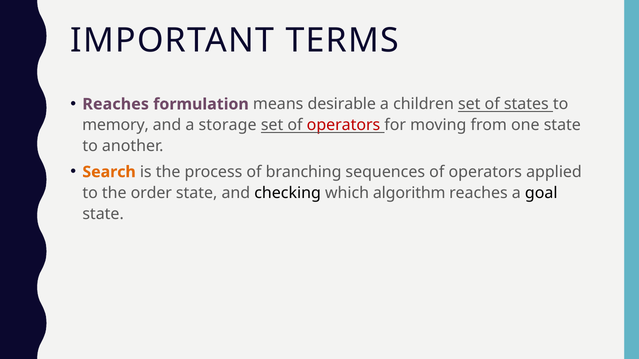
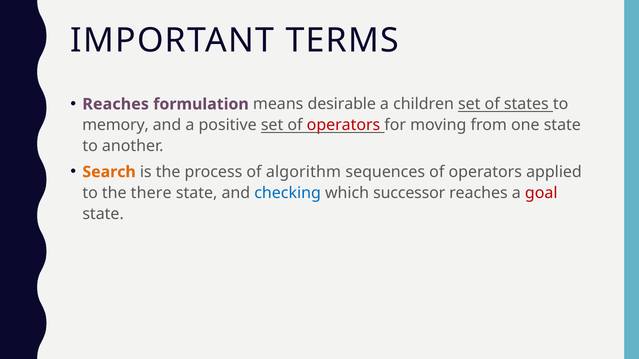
storage: storage -> positive (228, 125)
branching: branching -> algorithm (303, 172)
order: order -> there (151, 193)
checking colour: black -> blue (288, 193)
algorithm: algorithm -> successor (409, 193)
goal colour: black -> red (541, 193)
